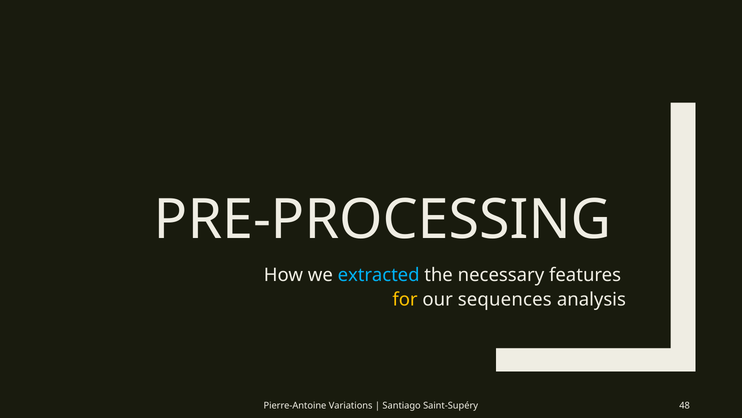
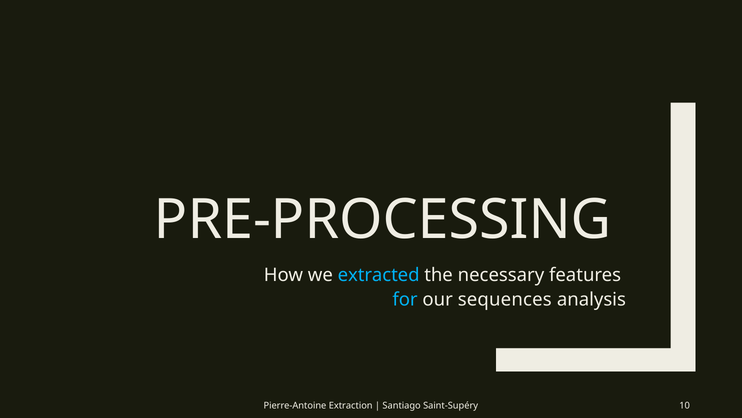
for colour: yellow -> light blue (405, 299)
Variations: Variations -> Extraction (351, 405)
48: 48 -> 10 (685, 405)
